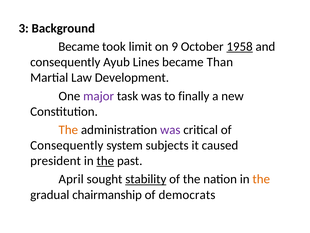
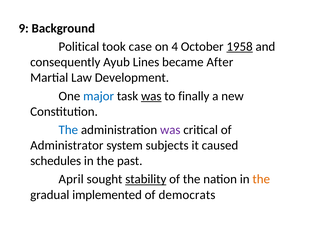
3: 3 -> 9 (24, 28)
Became: Became -> Political (79, 47)
limit: limit -> case (140, 47)
9: 9 -> 4 (175, 47)
Than: Than -> After (220, 62)
major colour: purple -> blue (99, 96)
was underline: none -> present (151, 96)
The colour: orange -> blue (68, 130)
Consequently: Consequently -> Administrator (67, 145)
president: president -> schedules (56, 161)
the underline: present -> none (105, 161)
chairmanship: chairmanship -> implemented (107, 194)
